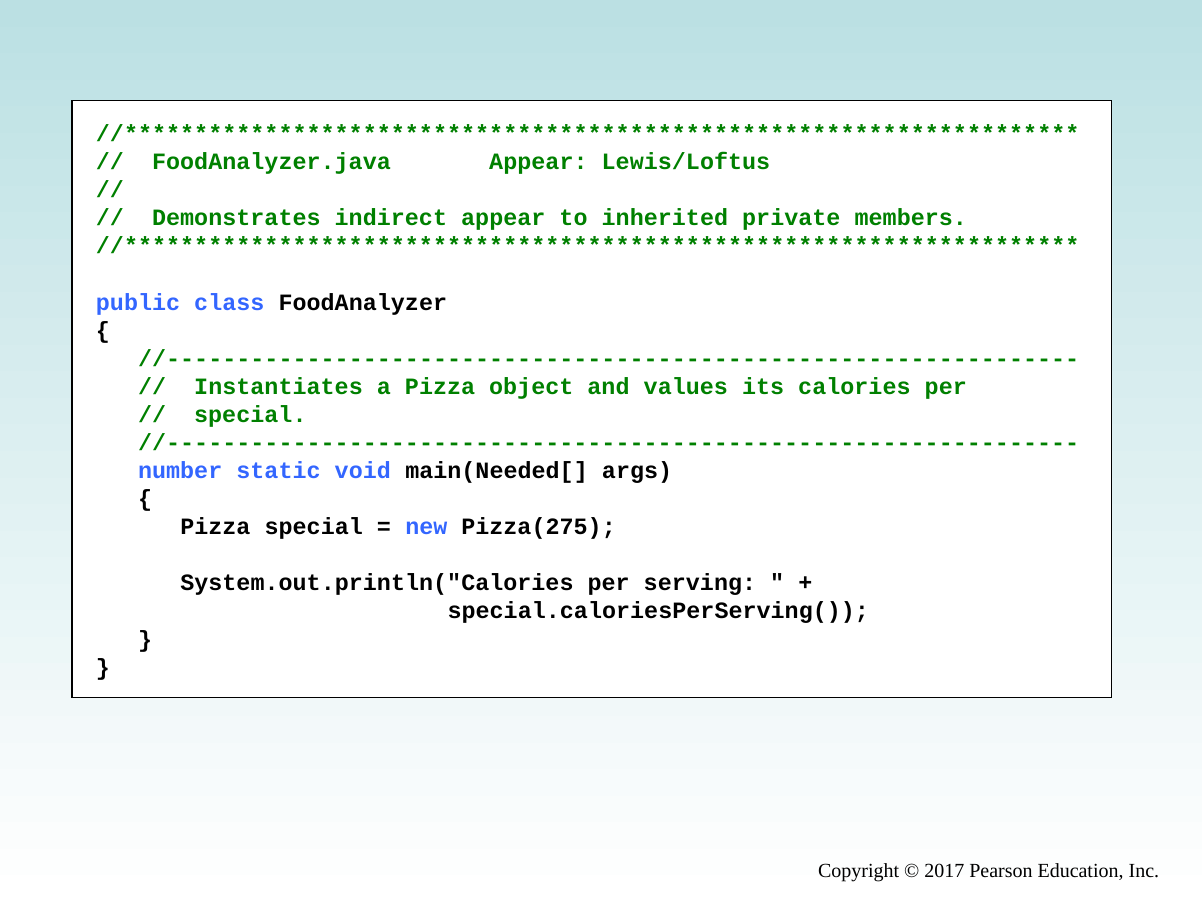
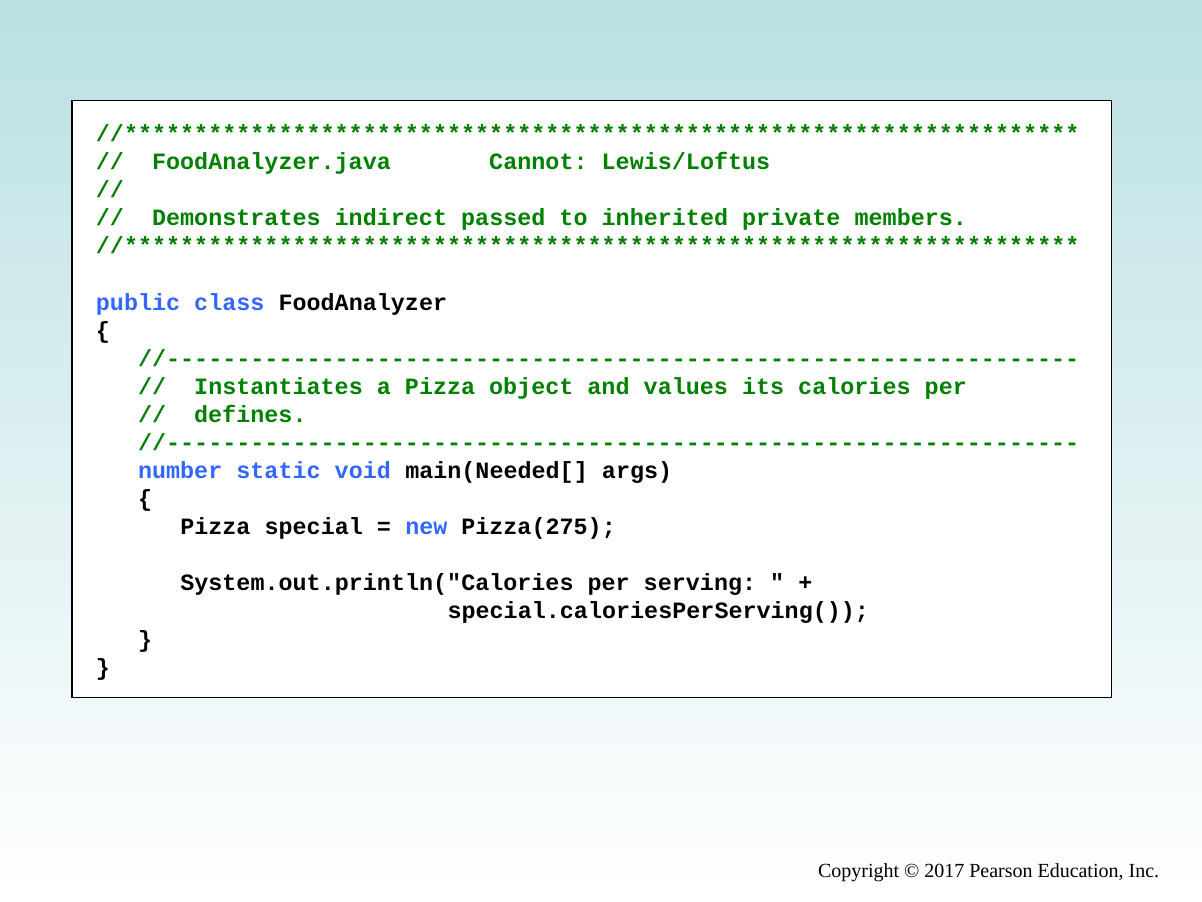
FoodAnalyzer.java Appear: Appear -> Cannot (538, 162)
indirect appear: appear -> passed (503, 218)
special: special -> defines (250, 414)
